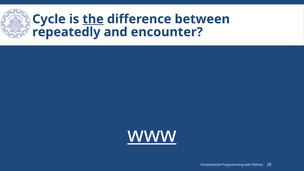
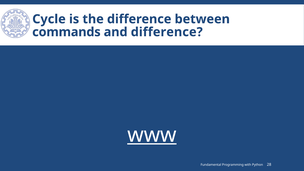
the underline: present -> none (93, 19)
repeatedly: repeatedly -> commands (66, 32)
and encounter: encounter -> difference (167, 32)
